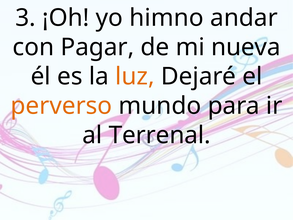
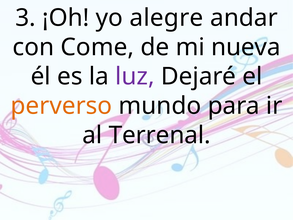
himno: himno -> alegre (166, 18)
Pagar: Pagar -> Come (97, 47)
luz colour: orange -> purple (135, 76)
